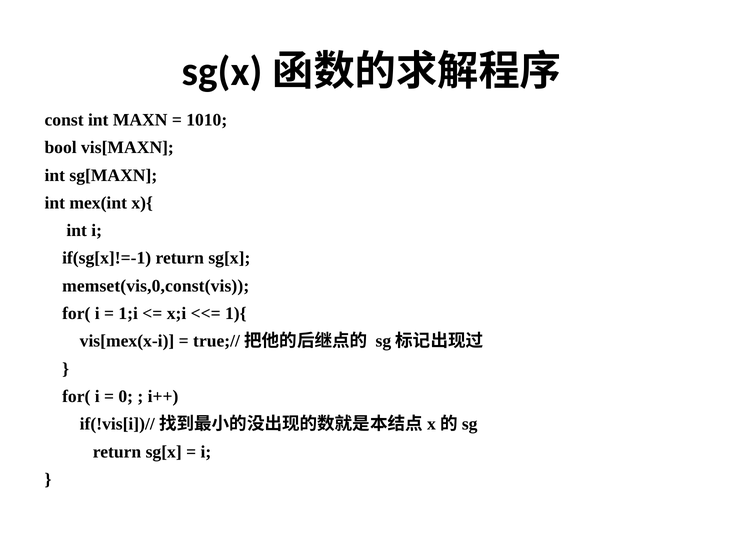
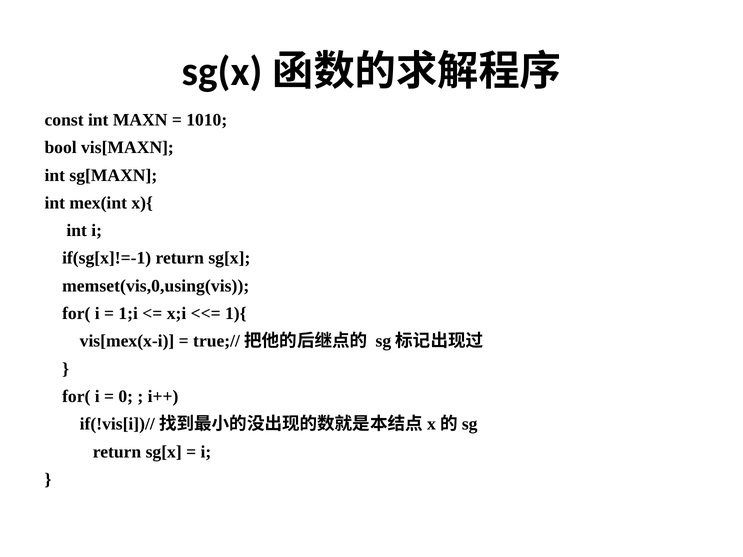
memset(vis,0,const(vis: memset(vis,0,const(vis -> memset(vis,0,using(vis (156, 286)
